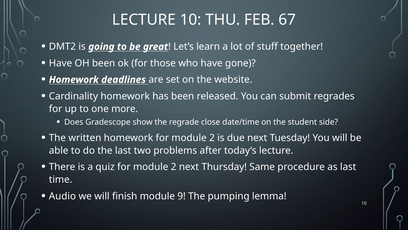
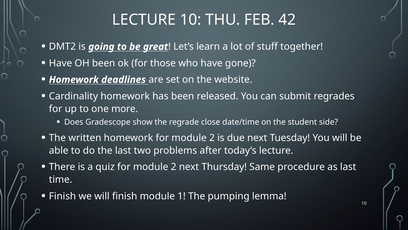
67: 67 -> 42 (287, 20)
Audio: Audio -> Finish (62, 196)
9: 9 -> 1 (182, 196)
